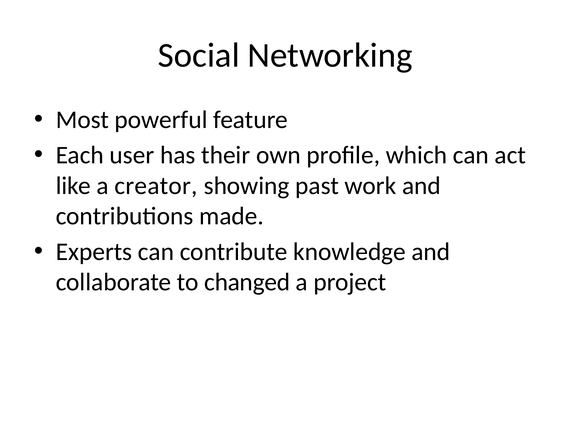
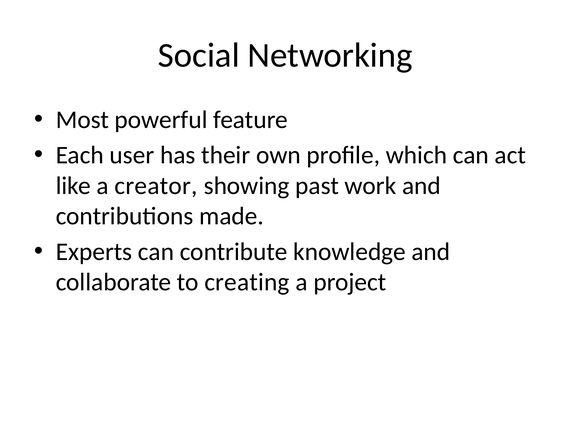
changed: changed -> creating (247, 282)
